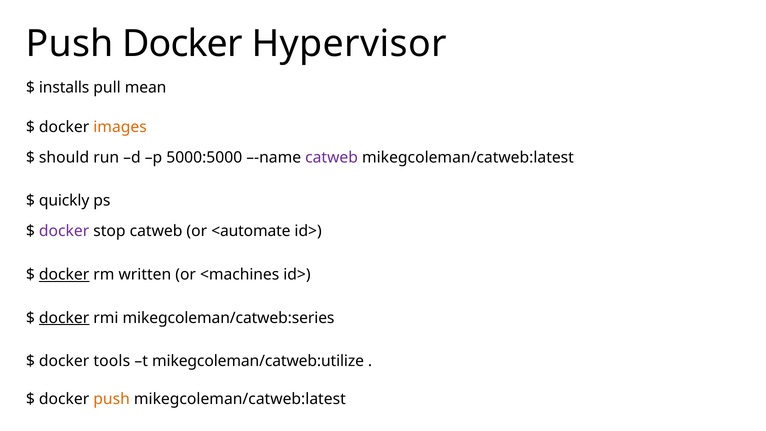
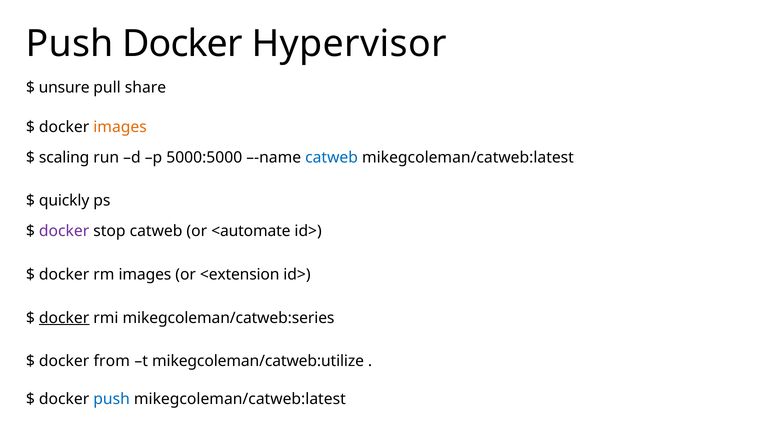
installs: installs -> unsure (64, 87)
mean: mean -> share (145, 87)
should: should -> scaling (64, 157)
catweb colour: purple -> blue (332, 157)
docker underline: present -> none (64, 274)
rm written: written -> images (145, 274)
<machines: <machines -> <extension (240, 274)
tools: tools -> from (112, 361)
push colour: orange -> blue (112, 399)
